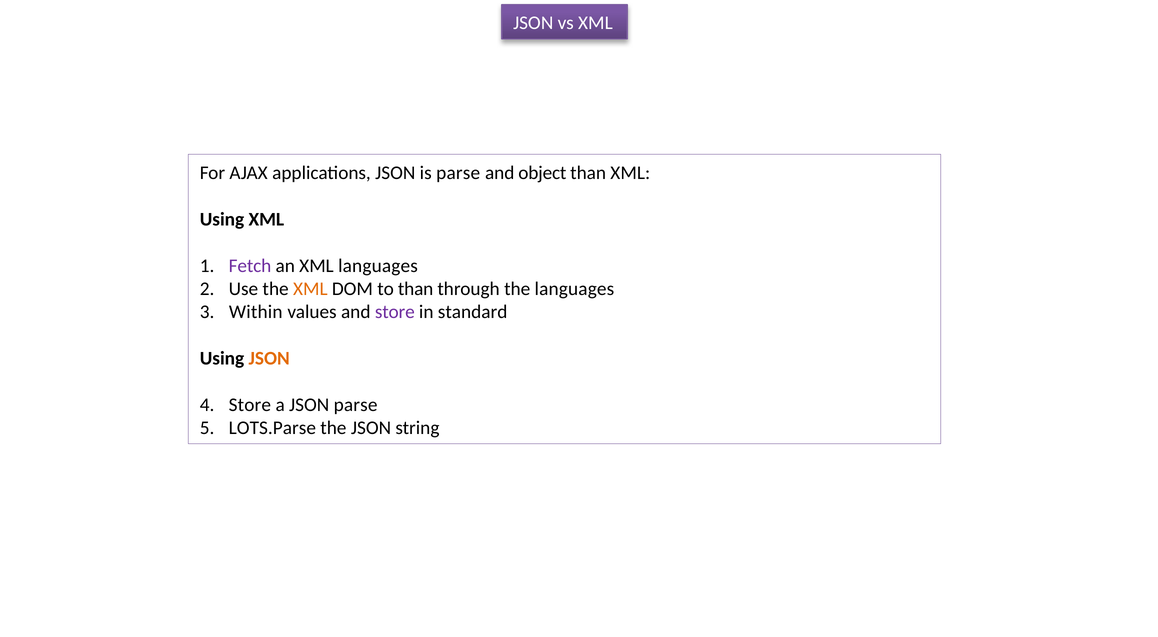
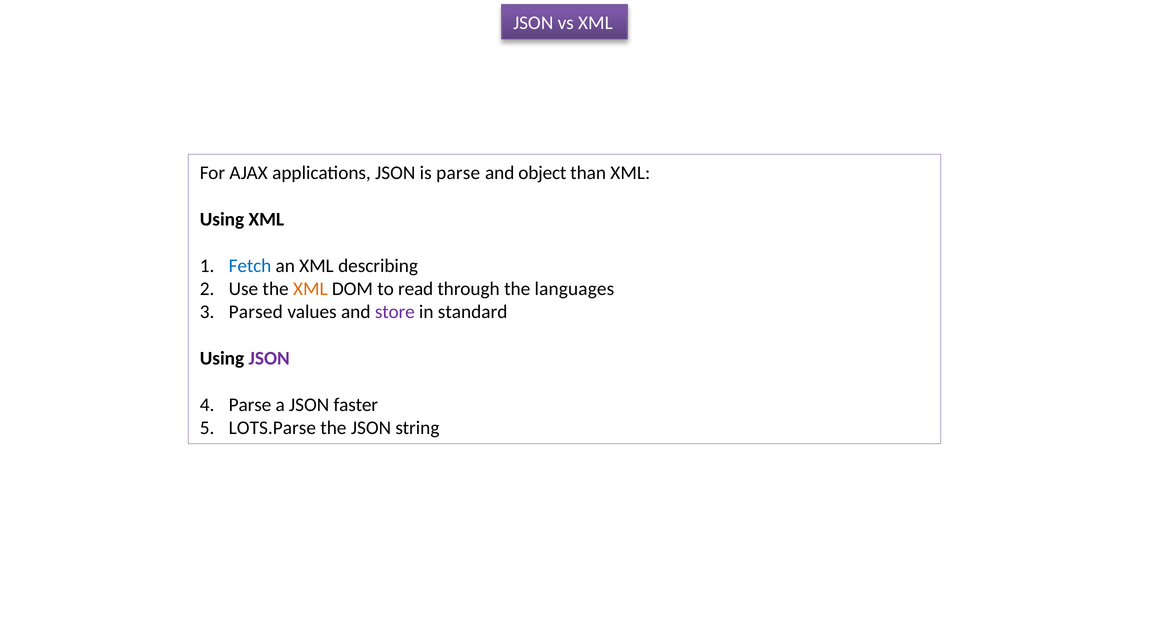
Fetch colour: purple -> blue (250, 266)
XML languages: languages -> describing (378, 266)
to than: than -> read (416, 289)
Within: Within -> Parsed (256, 312)
JSON colour: orange -> purple (269, 358)
Store: Store -> Parse (250, 405)
JSON parse: parse -> faster (356, 405)
